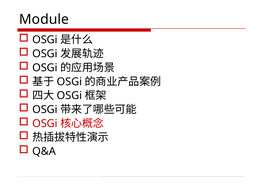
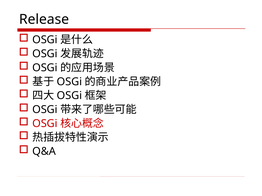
Module: Module -> Release (44, 19)
